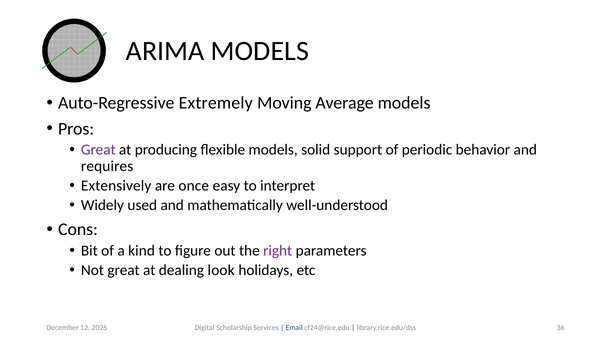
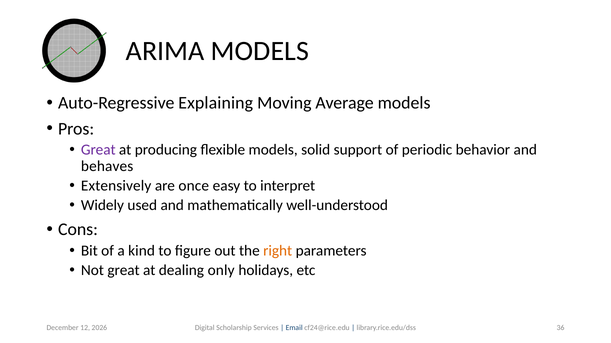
Extremely: Extremely -> Explaining (216, 103)
requires: requires -> behaves (107, 166)
right colour: purple -> orange (278, 251)
look: look -> only (221, 271)
